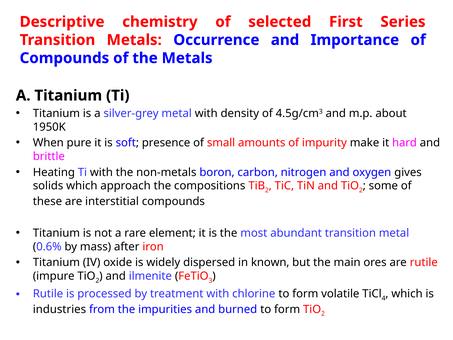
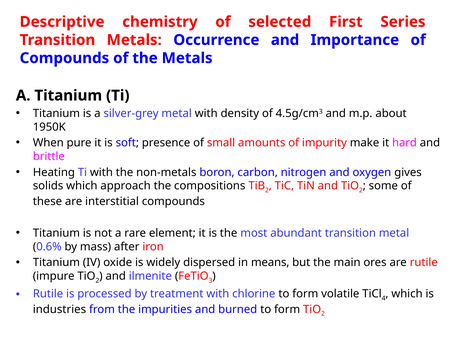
known: known -> means (270, 262)
